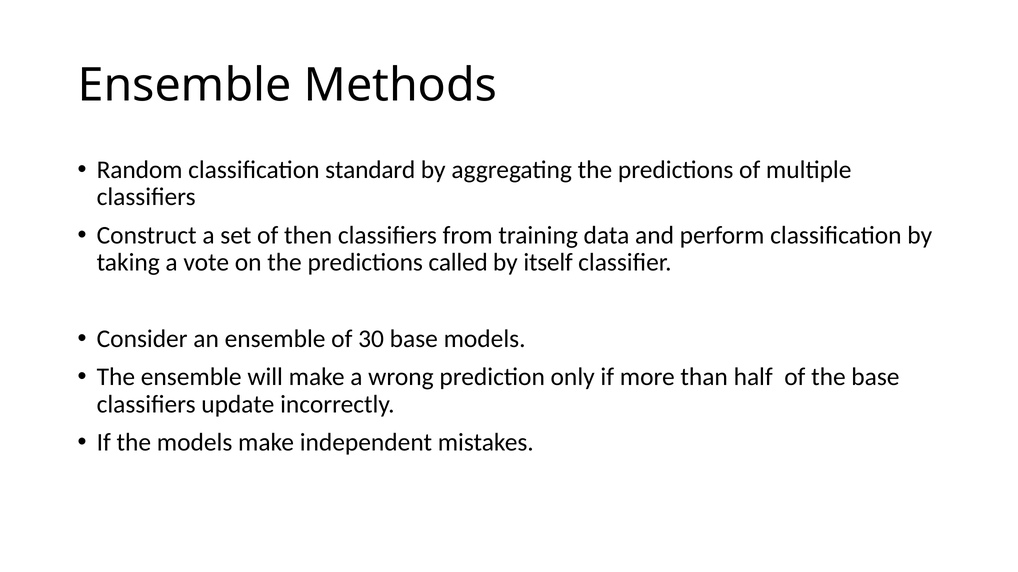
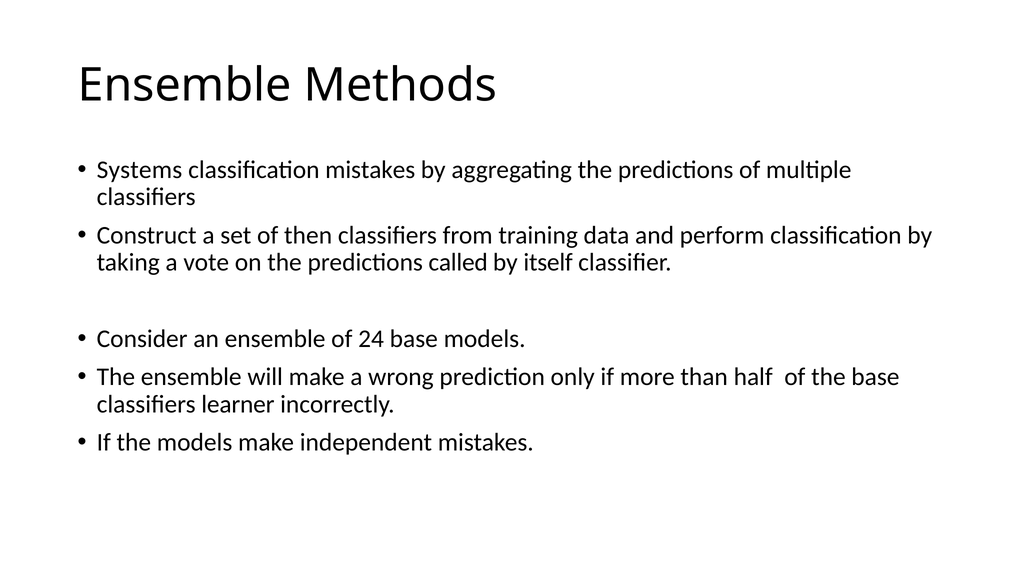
Random: Random -> Systems (139, 170)
classification standard: standard -> mistakes (370, 170)
30: 30 -> 24 (371, 339)
update: update -> learner (238, 405)
